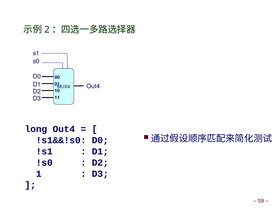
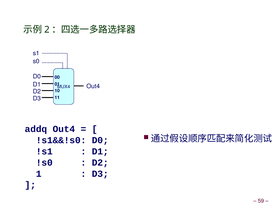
long: long -> addq (36, 129)
